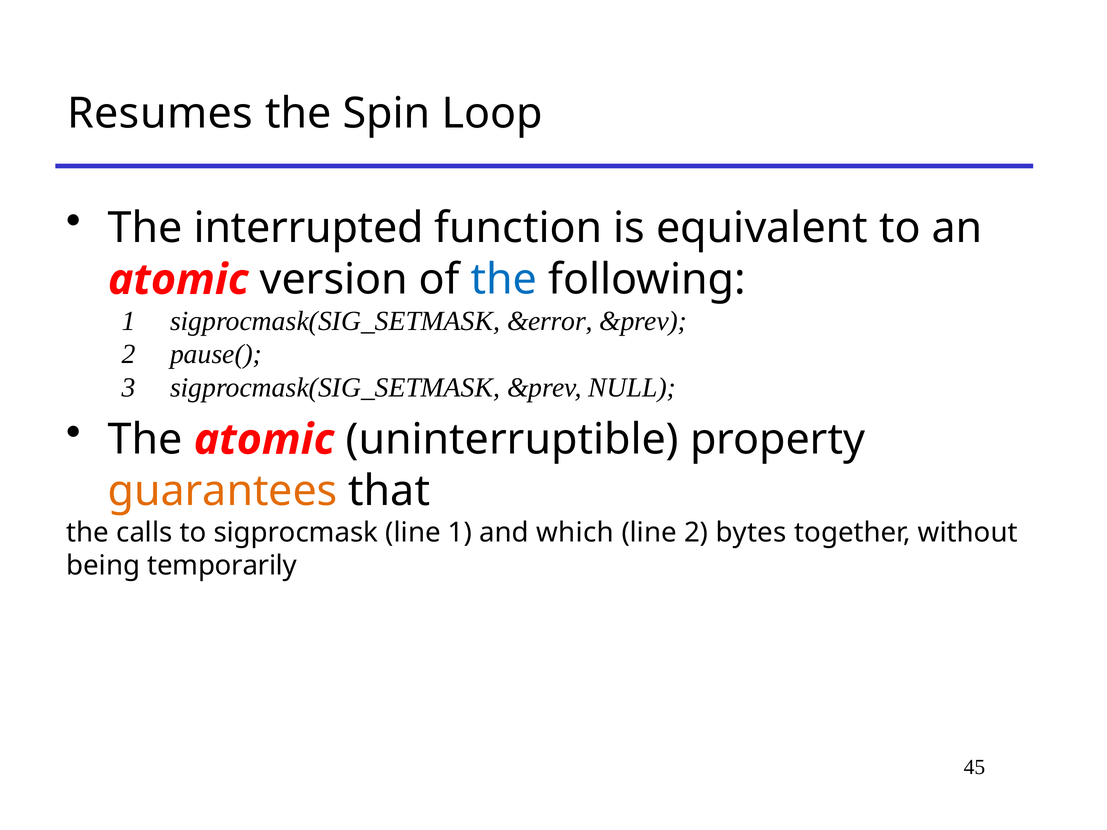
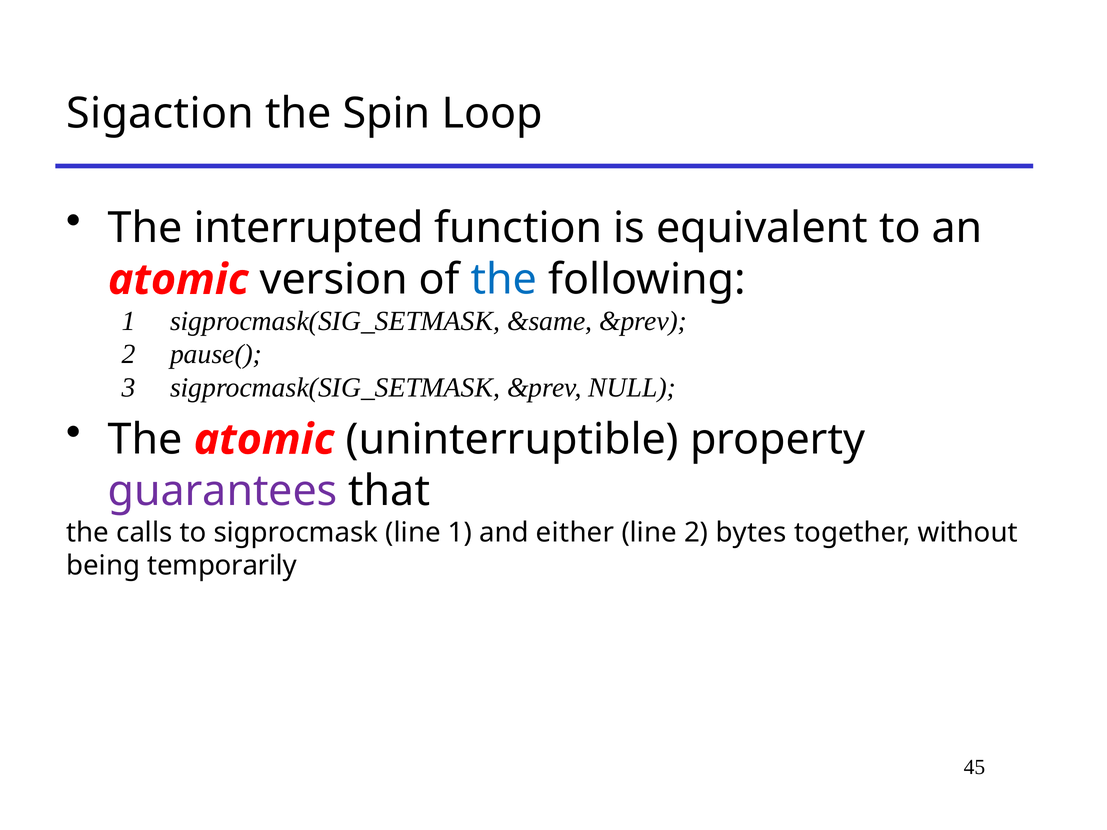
Resumes: Resumes -> Sigaction (160, 114)
&error: &error -> &same (550, 321)
guarantees colour: orange -> purple (223, 491)
which: which -> either (575, 533)
